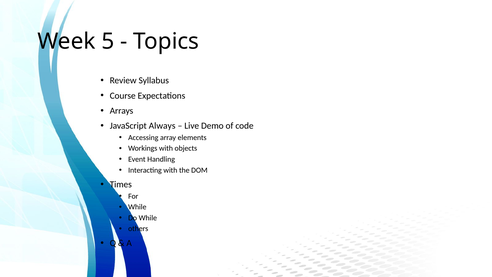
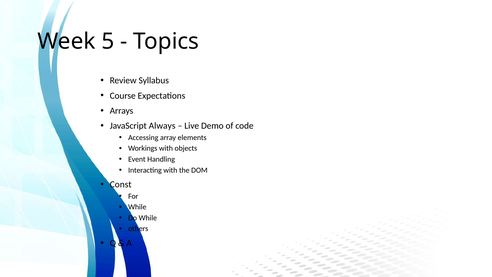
Times: Times -> Const (121, 184)
